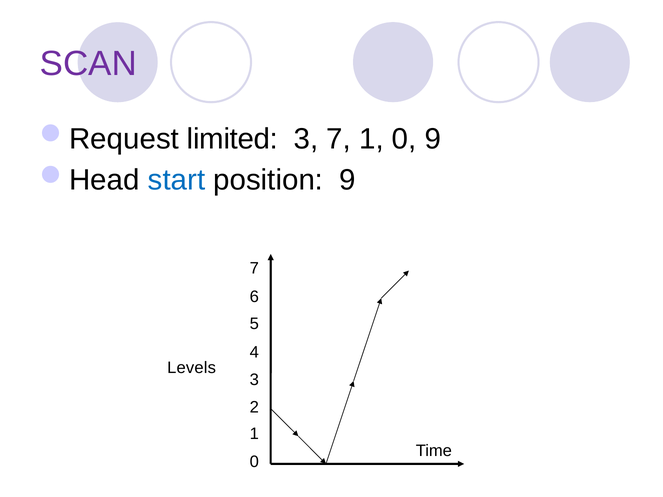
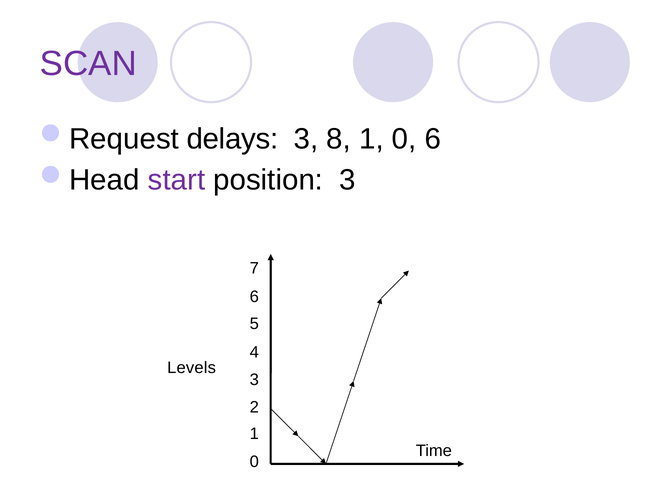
limited: limited -> delays (232, 139)
3 7: 7 -> 8 (339, 139)
0 9: 9 -> 6 (433, 139)
start colour: blue -> purple (177, 180)
position 9: 9 -> 3 (348, 180)
